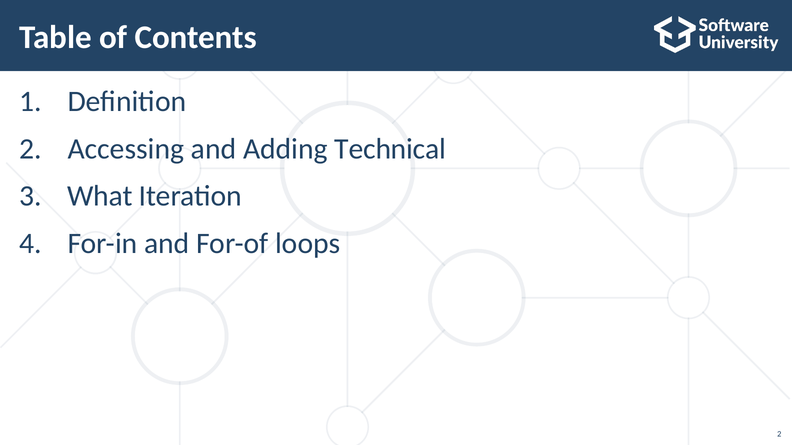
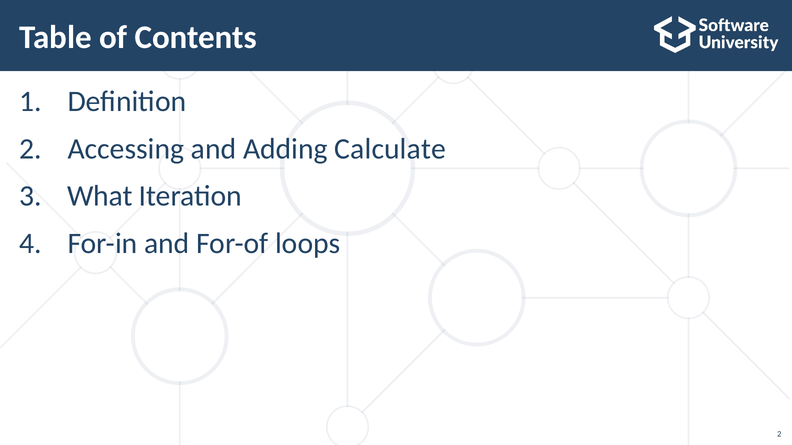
Technical: Technical -> Calculate (390, 149)
